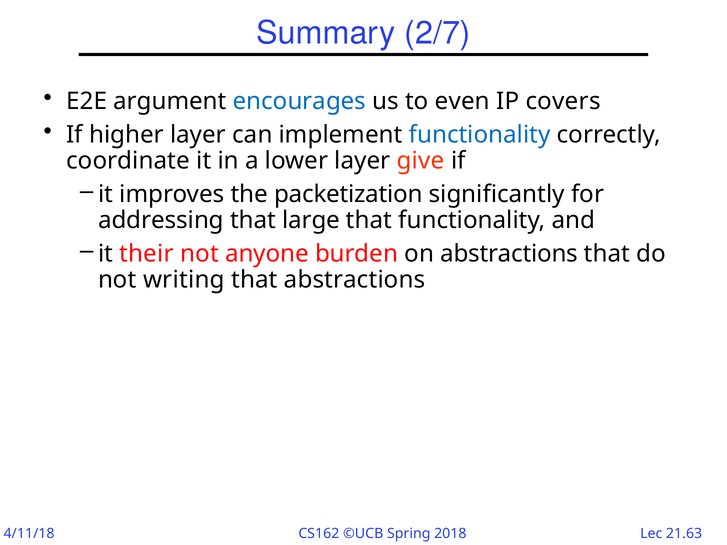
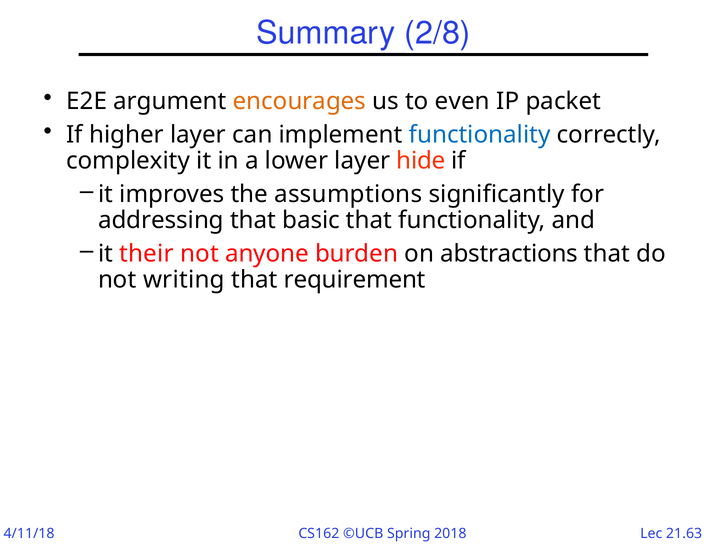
2/7: 2/7 -> 2/8 (438, 33)
encourages colour: blue -> orange (299, 101)
covers: covers -> packet (563, 101)
coordinate: coordinate -> complexity (128, 161)
give: give -> hide (421, 161)
packetization: packetization -> assumptions (348, 194)
large: large -> basic (311, 220)
that abstractions: abstractions -> requirement (355, 280)
